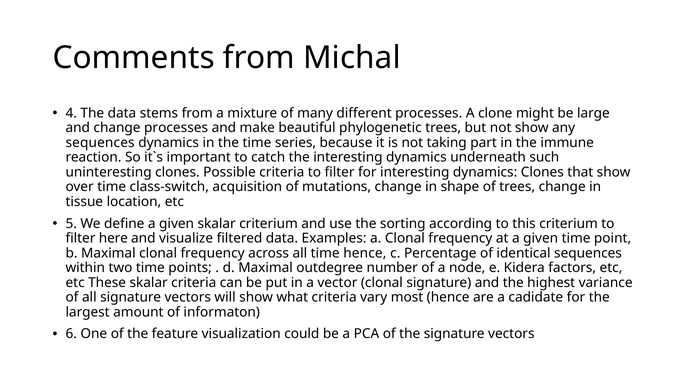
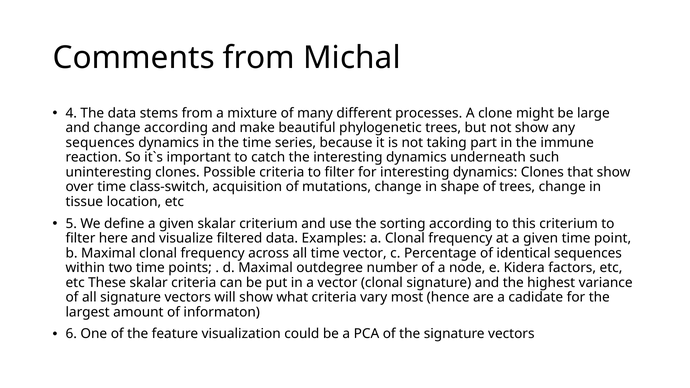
change processes: processes -> according (176, 128)
time hence: hence -> vector (365, 253)
